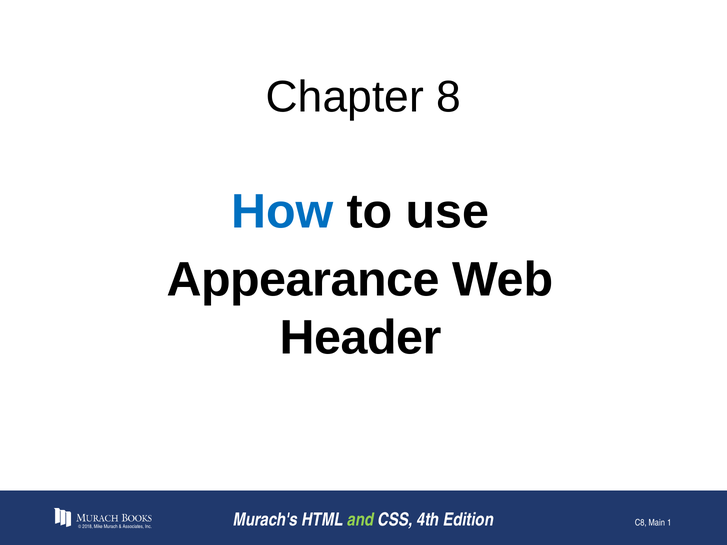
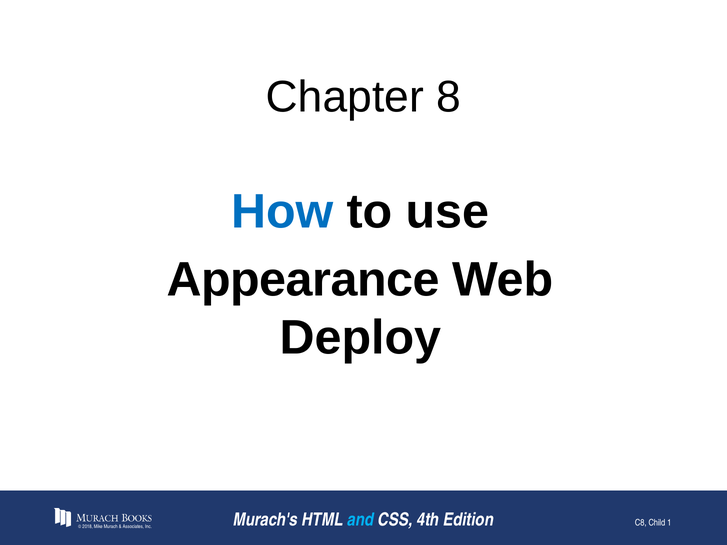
Header: Header -> Deploy (360, 338)
and colour: light green -> light blue (361, 520)
Main: Main -> Child (657, 523)
